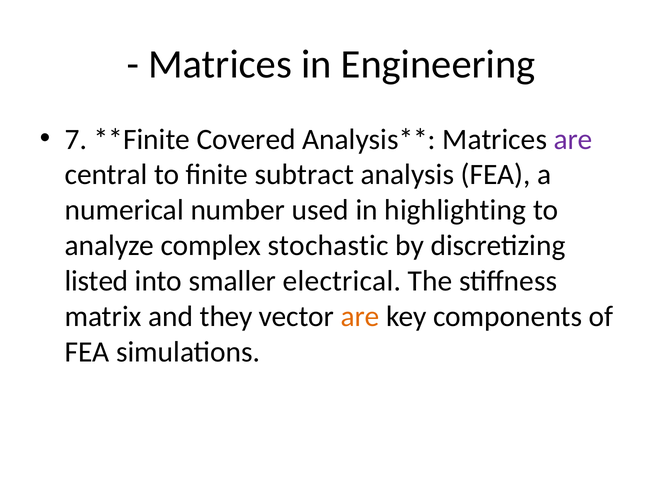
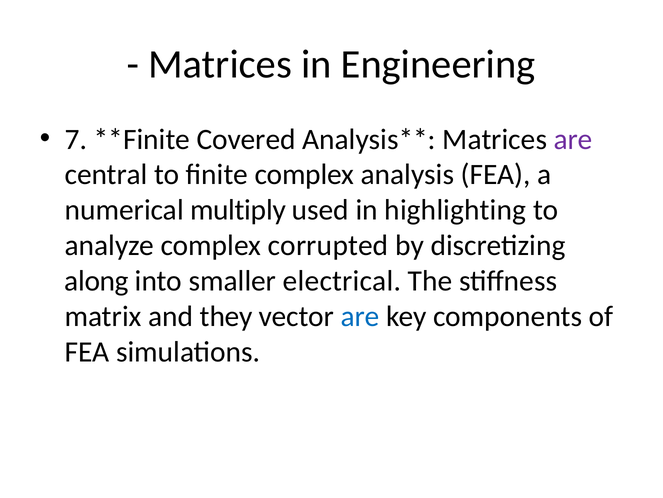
finite subtract: subtract -> complex (304, 174)
number: number -> multiply (238, 210)
stochastic: stochastic -> corrupted (328, 245)
listed: listed -> along (97, 281)
are colour: orange -> blue (360, 316)
